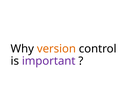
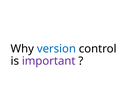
version colour: orange -> blue (56, 49)
